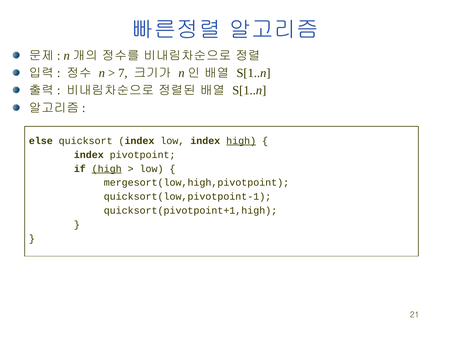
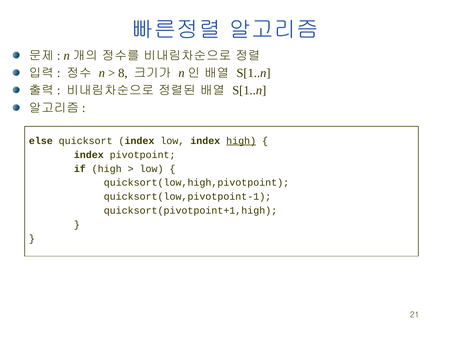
7: 7 -> 8 (123, 73)
high underline: present -> none (107, 169)
mergesort(low,high,pivotpoint: mergesort(low,high,pivotpoint -> quicksort(low,high,pivotpoint (196, 183)
